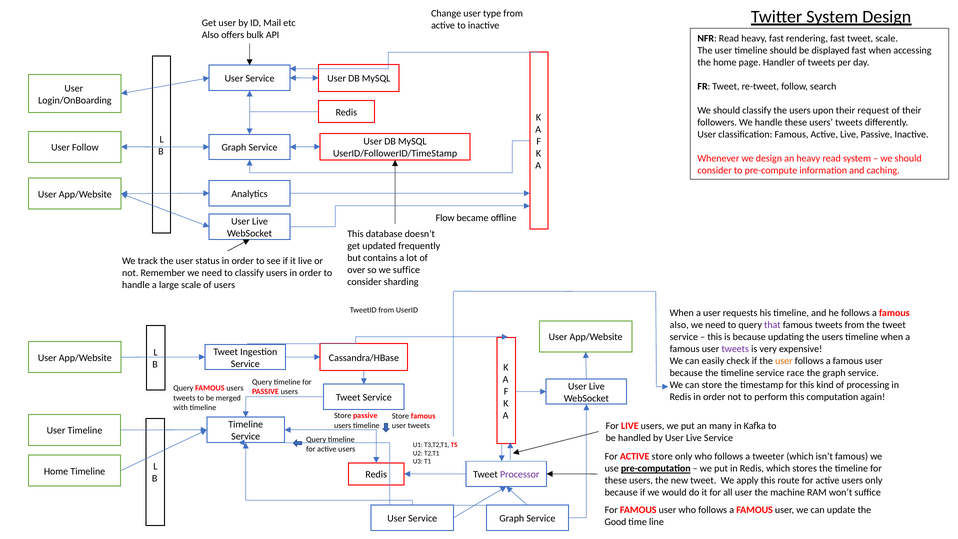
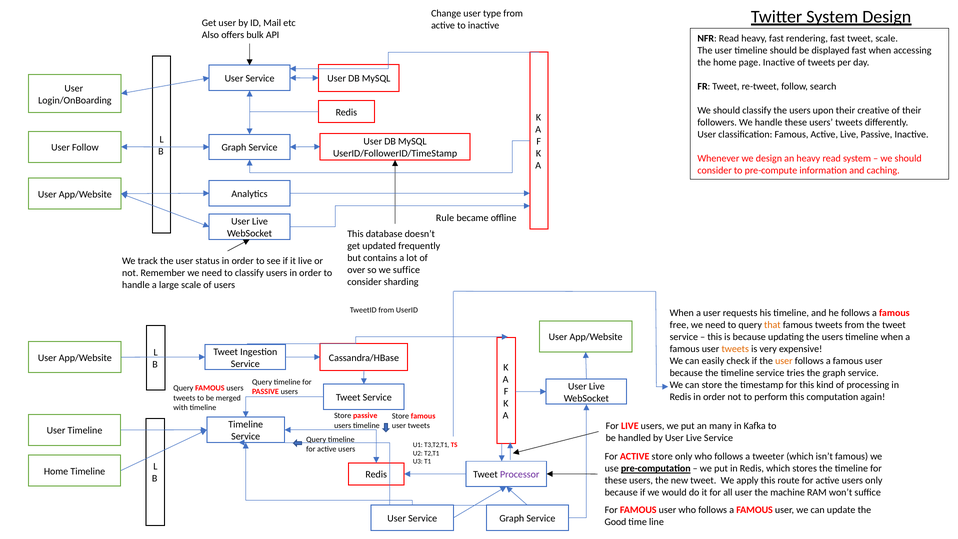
page Handler: Handler -> Inactive (779, 63)
request: request -> creative (873, 110)
Flow: Flow -> Rule (445, 218)
also: also -> free (679, 325)
that colour: purple -> orange (772, 325)
tweets colour: purple -> orange (735, 349)
race: race -> tries (796, 373)
